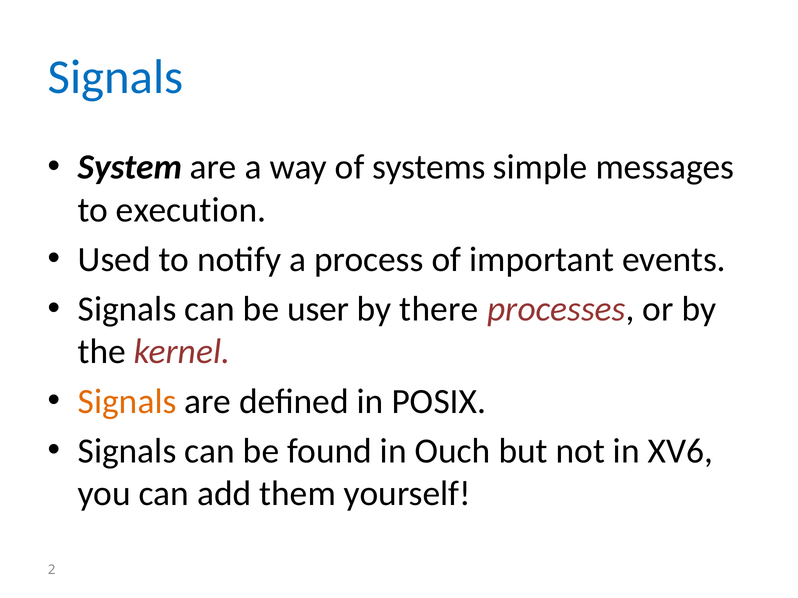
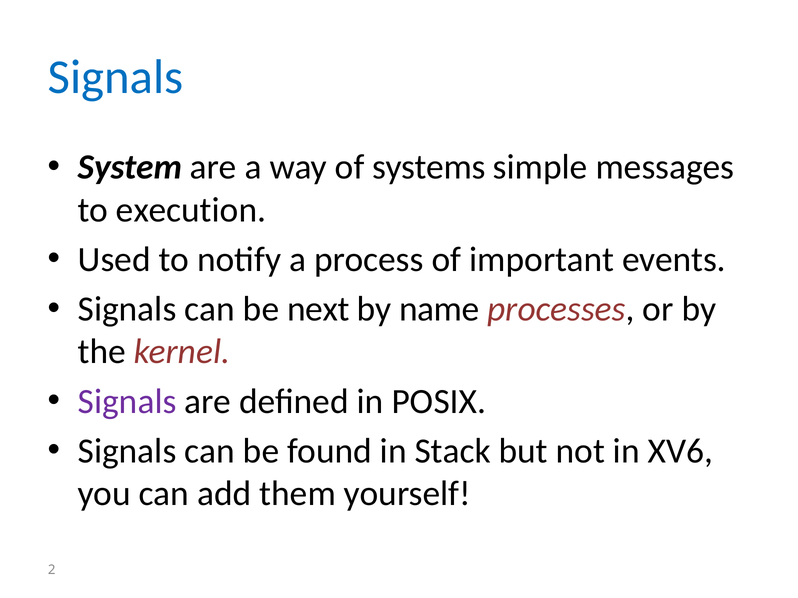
user: user -> next (318, 309)
there: there -> name (439, 309)
Signals colour: orange -> purple (127, 402)
Ouch: Ouch -> Stack (453, 451)
